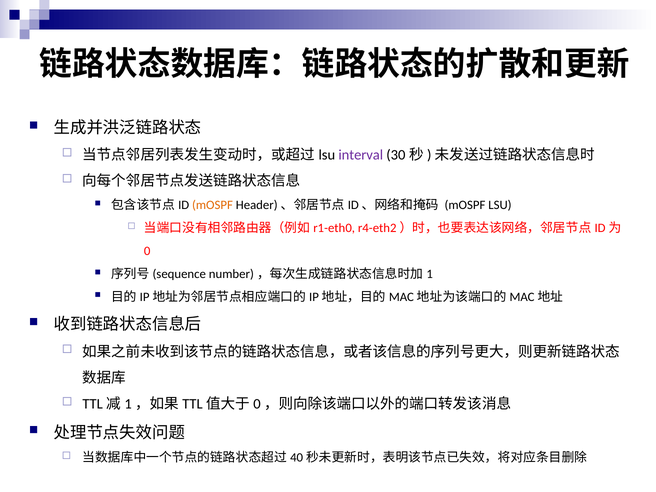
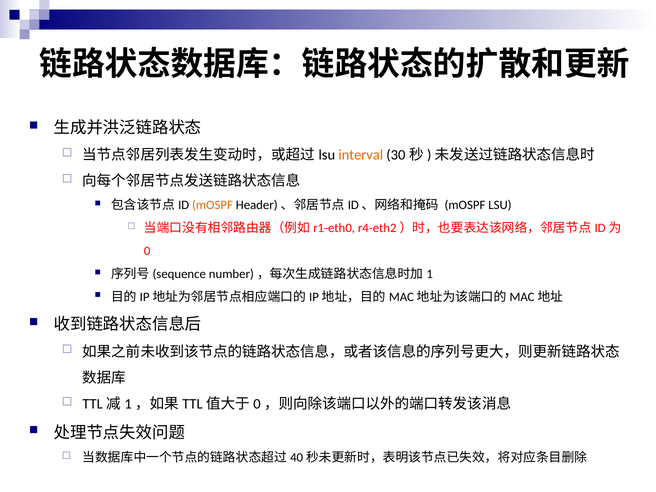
interval colour: purple -> orange (361, 155)
